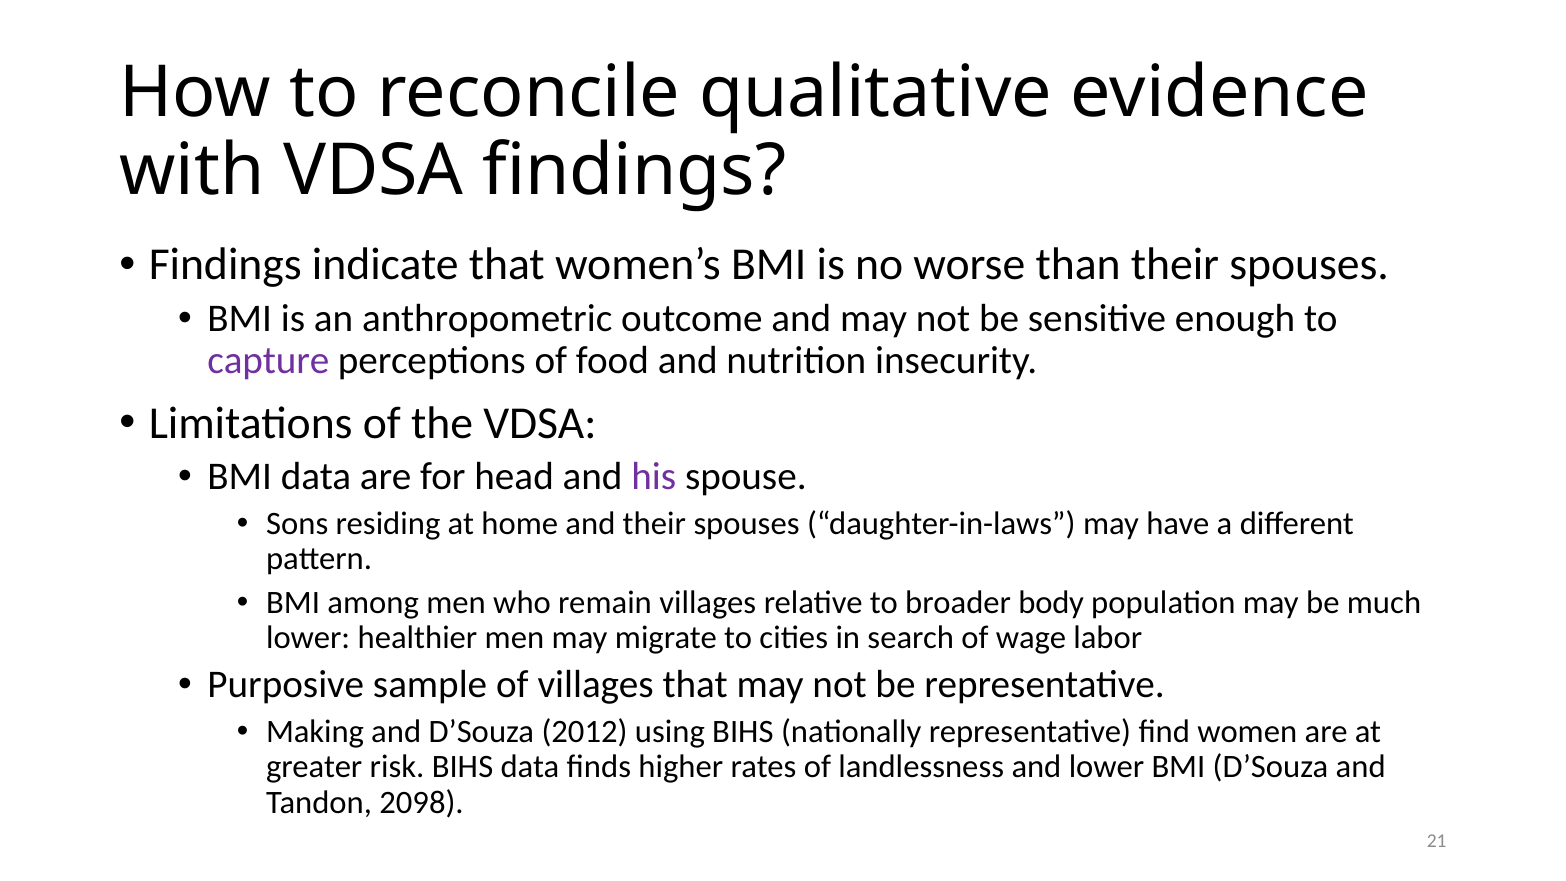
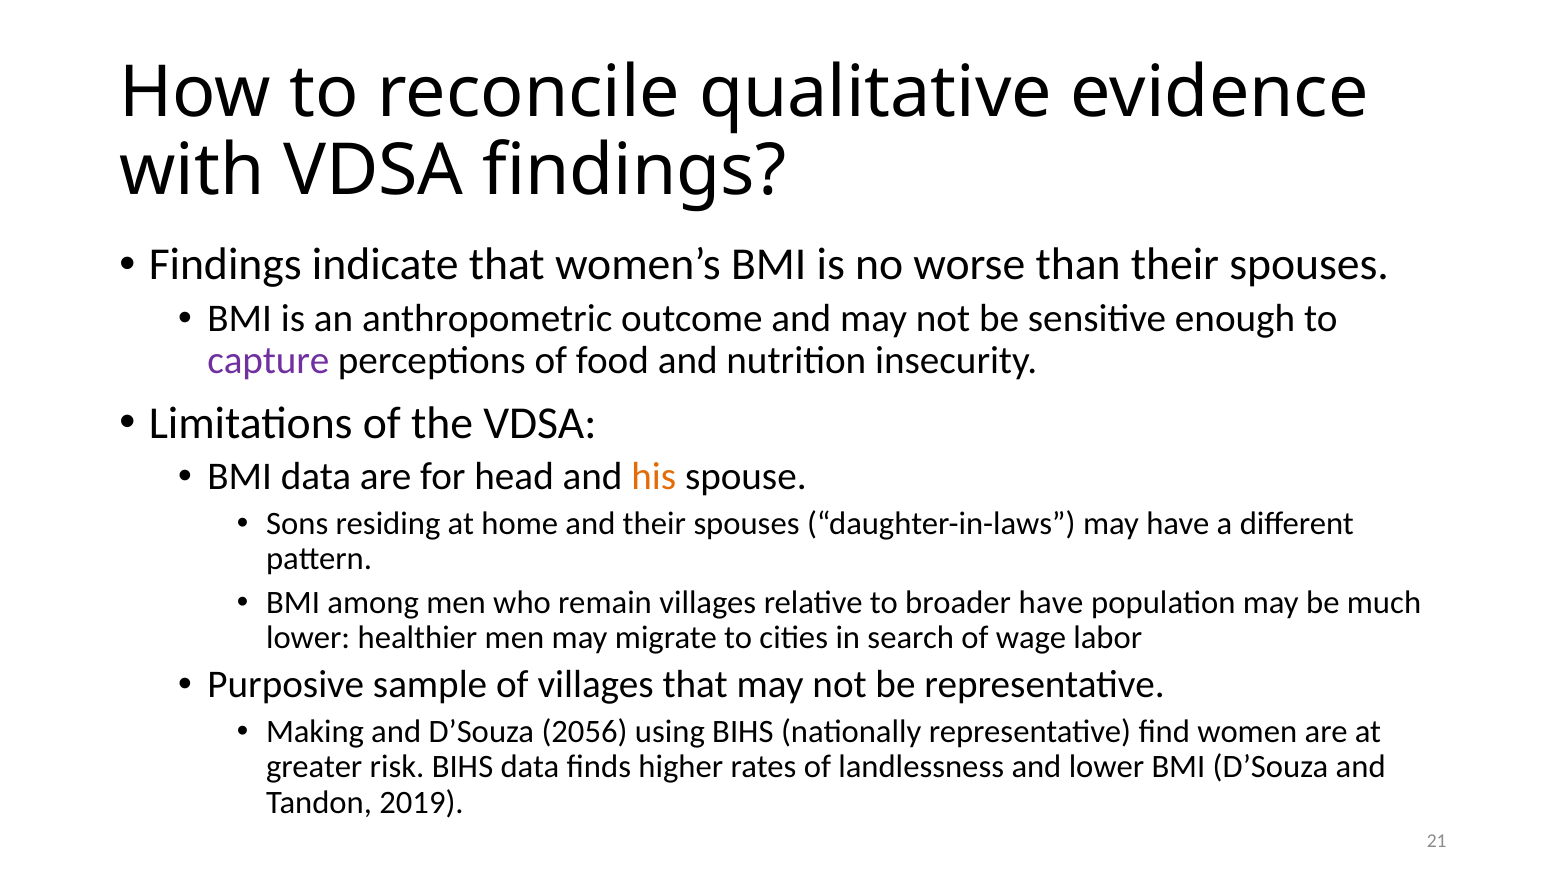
his colour: purple -> orange (654, 477)
broader body: body -> have (1051, 603)
2012: 2012 -> 2056 (585, 732)
2098: 2098 -> 2019 (422, 802)
